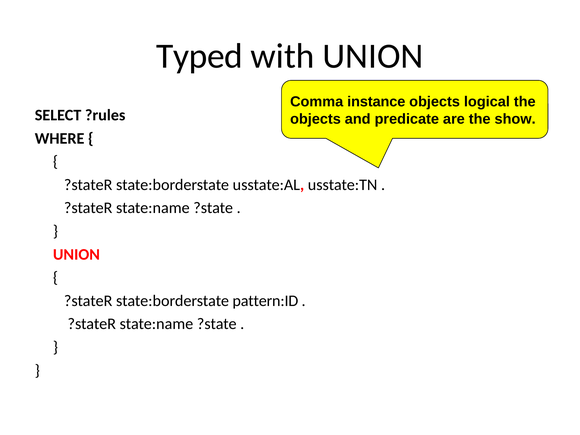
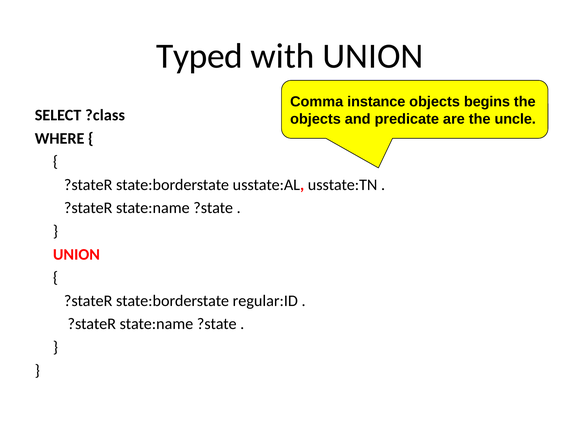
logical: logical -> begins (487, 102)
?rules: ?rules -> ?class (105, 115)
show: show -> uncle (515, 119)
pattern:ID: pattern:ID -> regular:ID (265, 301)
